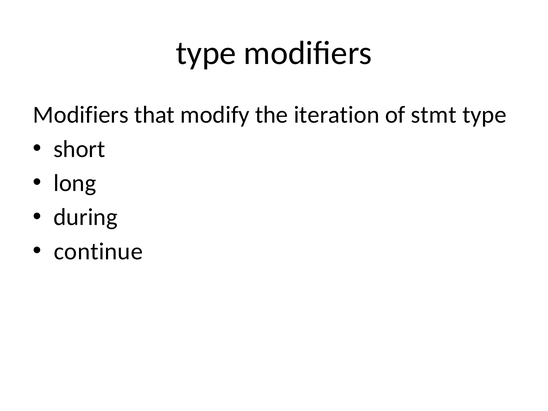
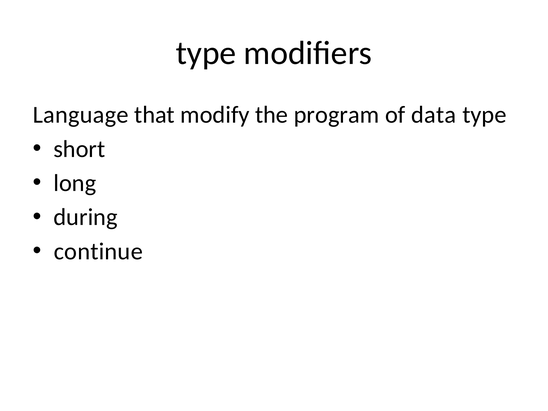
Modifiers: Modifiers -> Language (81, 115)
iteration: iteration -> program (337, 115)
stmt: stmt -> data (434, 115)
